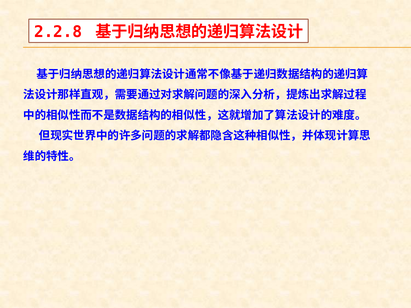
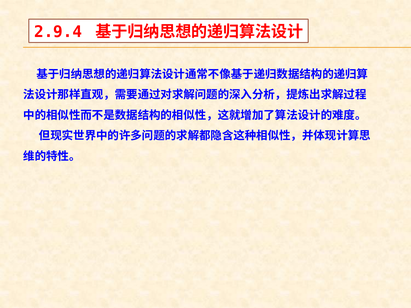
2.2.8: 2.2.8 -> 2.9.4 (58, 32)
